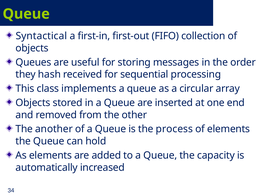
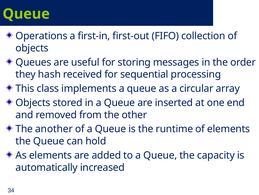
Syntactical: Syntactical -> Operations (41, 36)
process: process -> runtime (174, 129)
